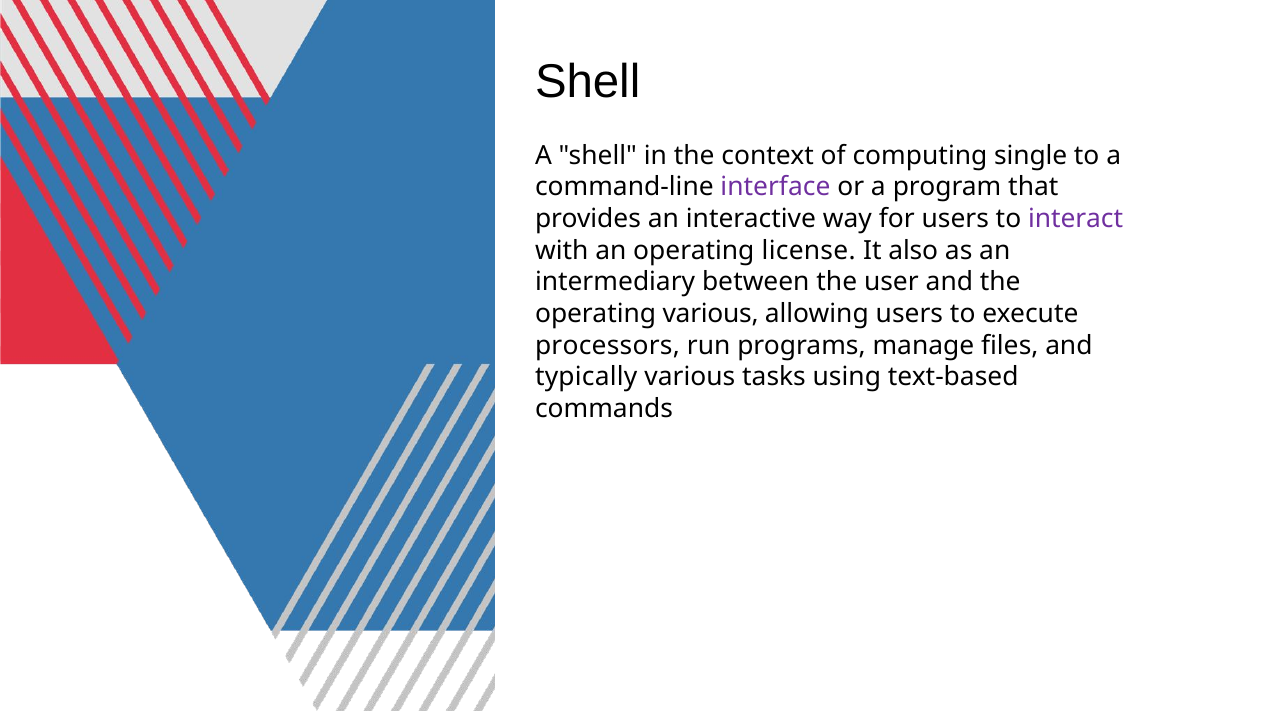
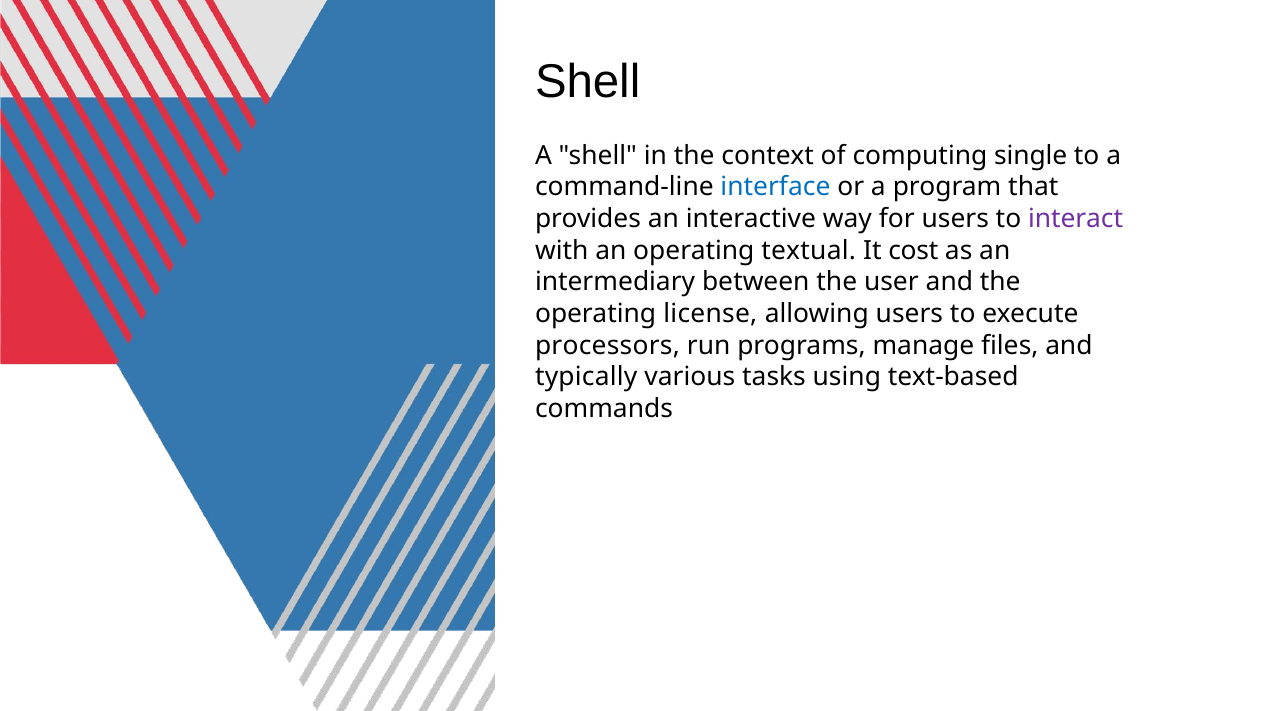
interface colour: purple -> blue (775, 187)
license: license -> textual (809, 251)
also: also -> cost (913, 251)
operating various: various -> license (710, 314)
